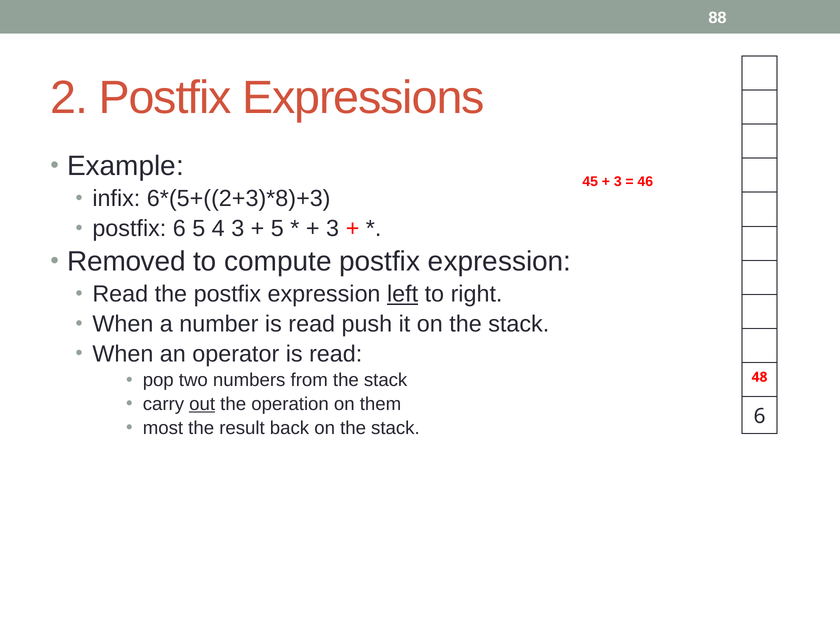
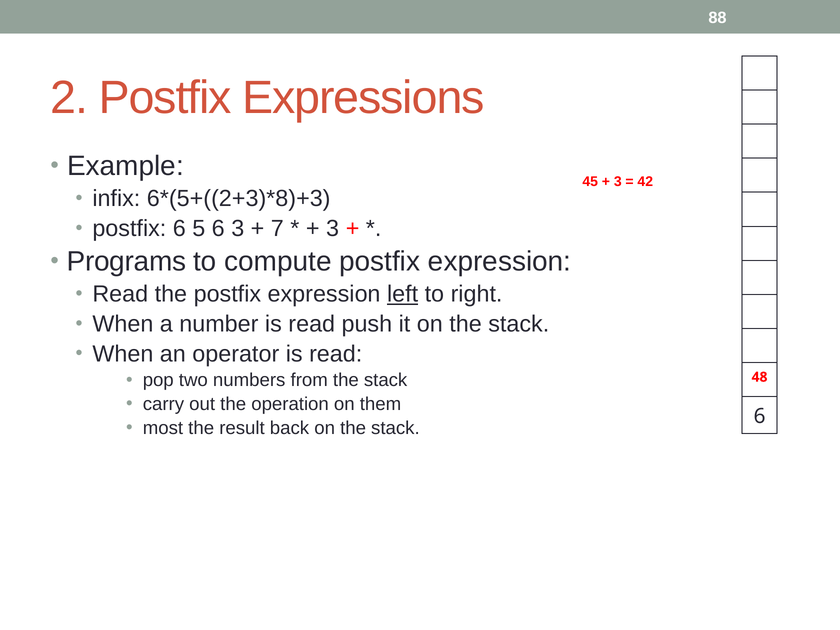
46: 46 -> 42 (645, 181)
5 4: 4 -> 6 (218, 228)
5: 5 -> 7 (277, 228)
Removed: Removed -> Programs (126, 262)
out underline: present -> none (202, 404)
